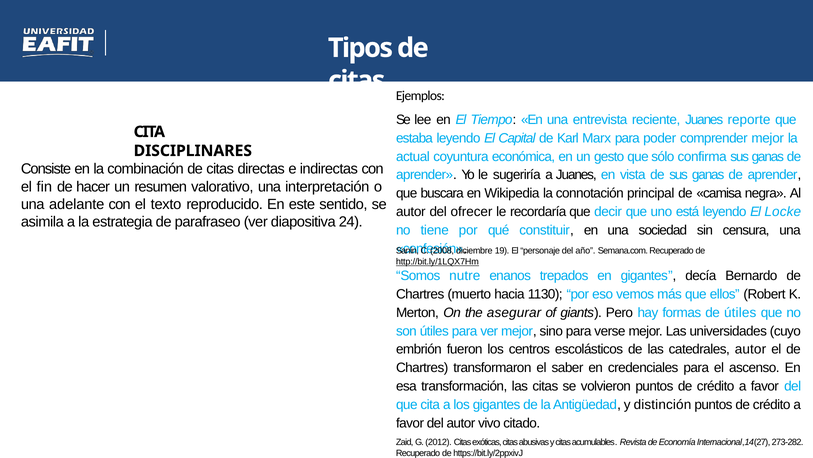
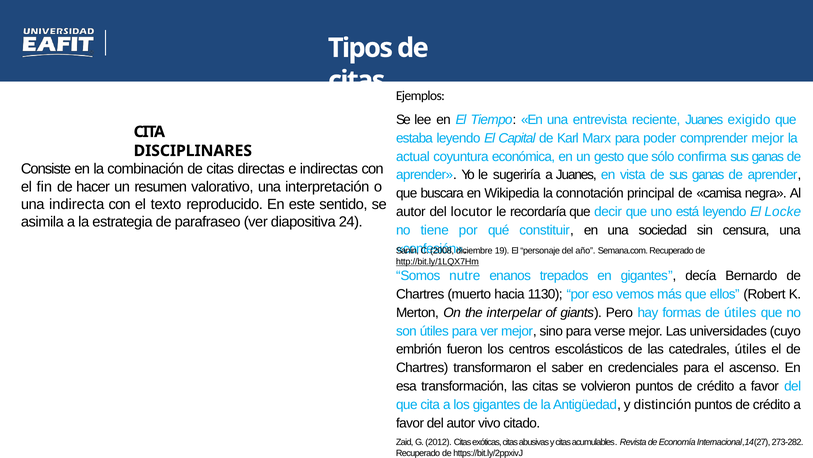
reporte: reporte -> exigido (749, 120)
adelante: adelante -> indirecta (77, 204)
ofrecer: ofrecer -> locutor (471, 211)
asegurar: asegurar -> interpelar (514, 312)
catedrales autor: autor -> útiles (751, 349)
